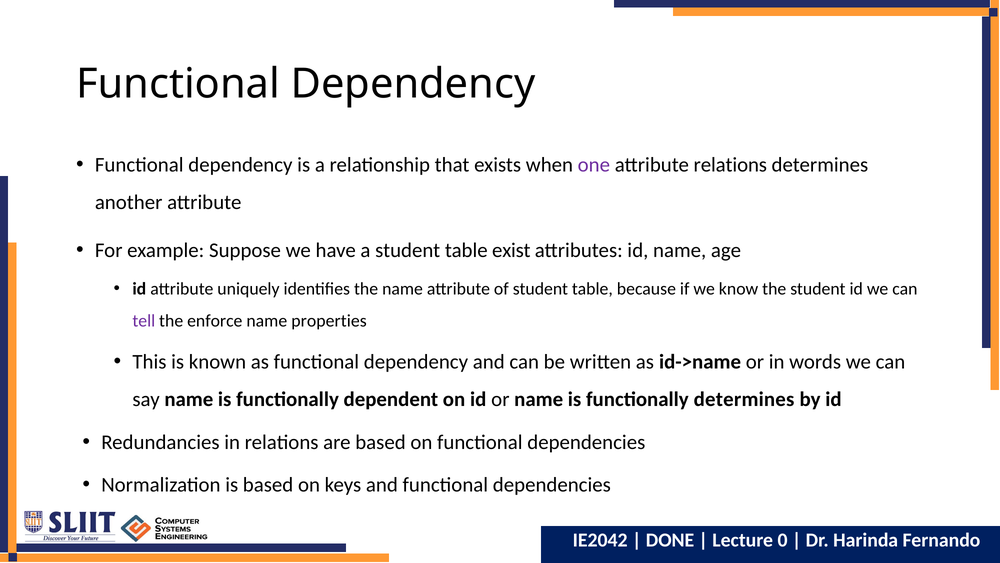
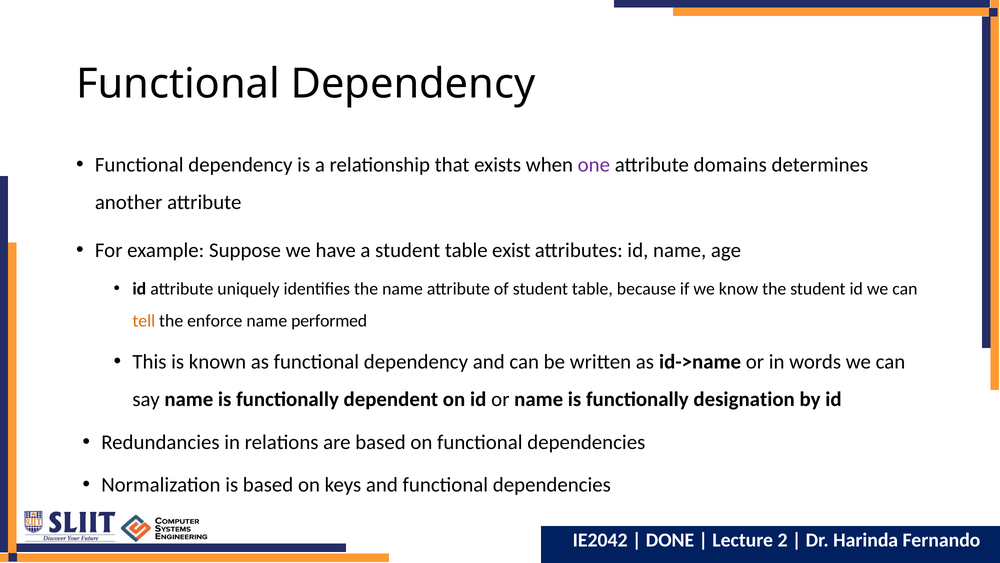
attribute relations: relations -> domains (730, 165)
tell colour: purple -> orange (144, 321)
properties: properties -> performed (329, 321)
functionally determines: determines -> designation (744, 399)
0: 0 -> 2 (783, 540)
